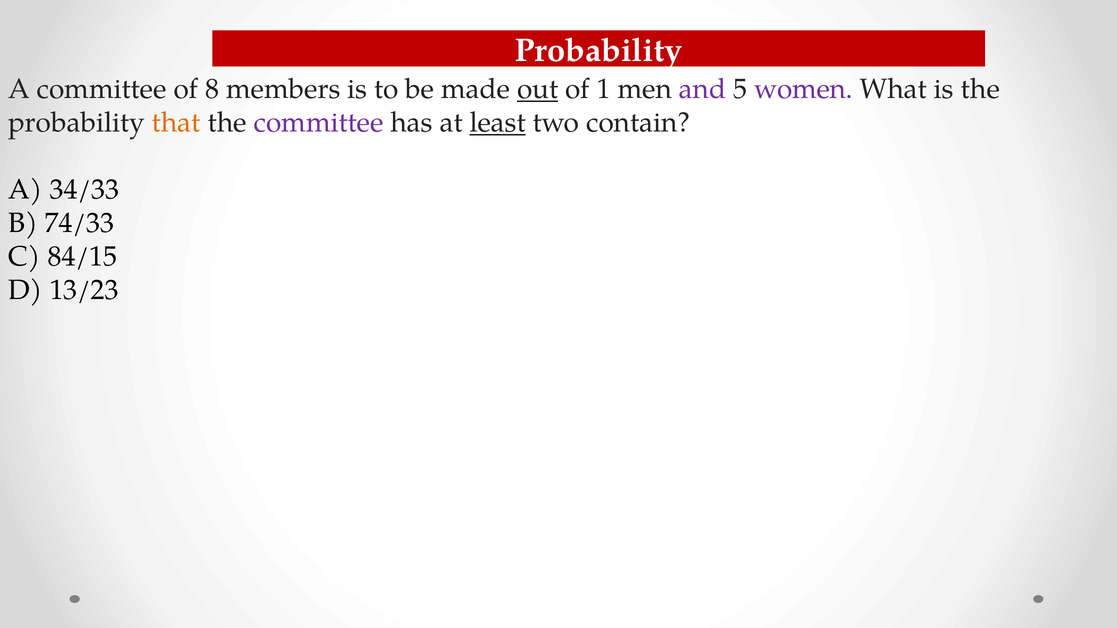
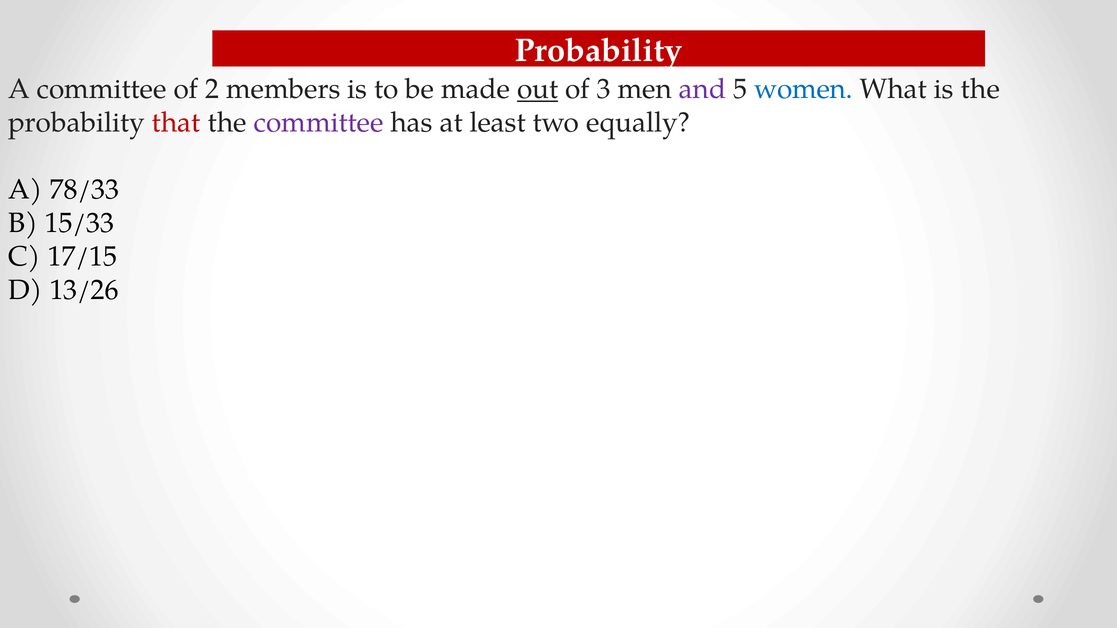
8: 8 -> 2 (212, 89)
1: 1 -> 3 (604, 89)
women colour: purple -> blue (803, 89)
that colour: orange -> red (176, 123)
least underline: present -> none (498, 123)
contain: contain -> equally (638, 123)
34/33: 34/33 -> 78/33 (84, 190)
74/33: 74/33 -> 15/33 (80, 223)
84/15: 84/15 -> 17/15 (82, 257)
13/23: 13/23 -> 13/26 (84, 290)
